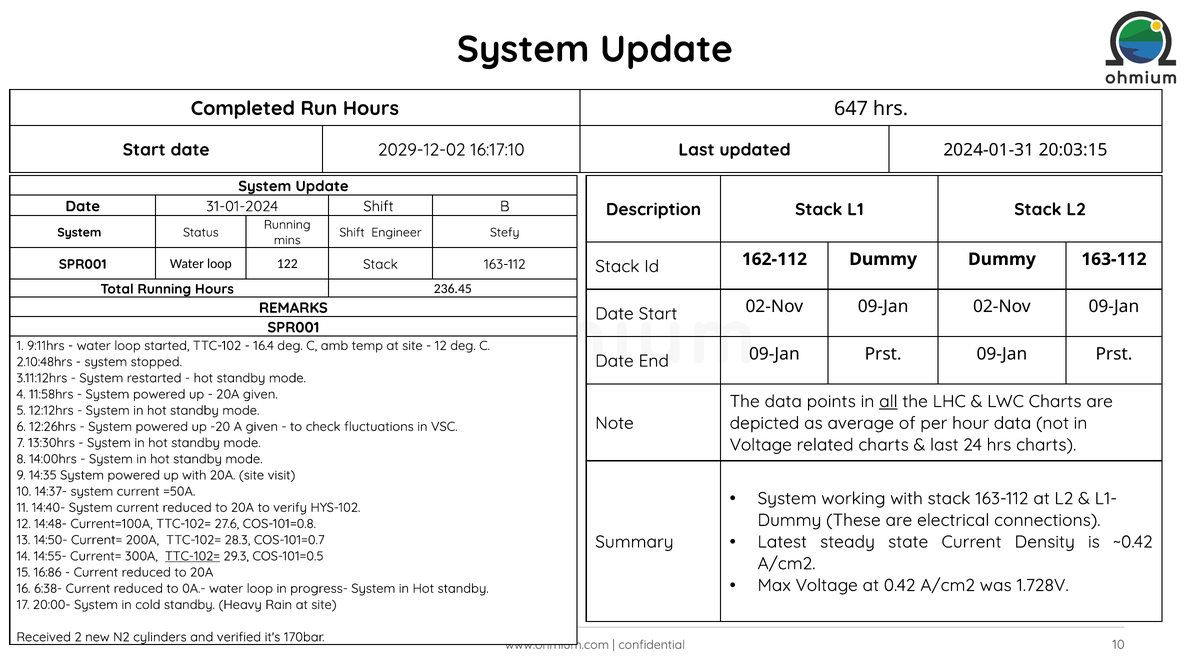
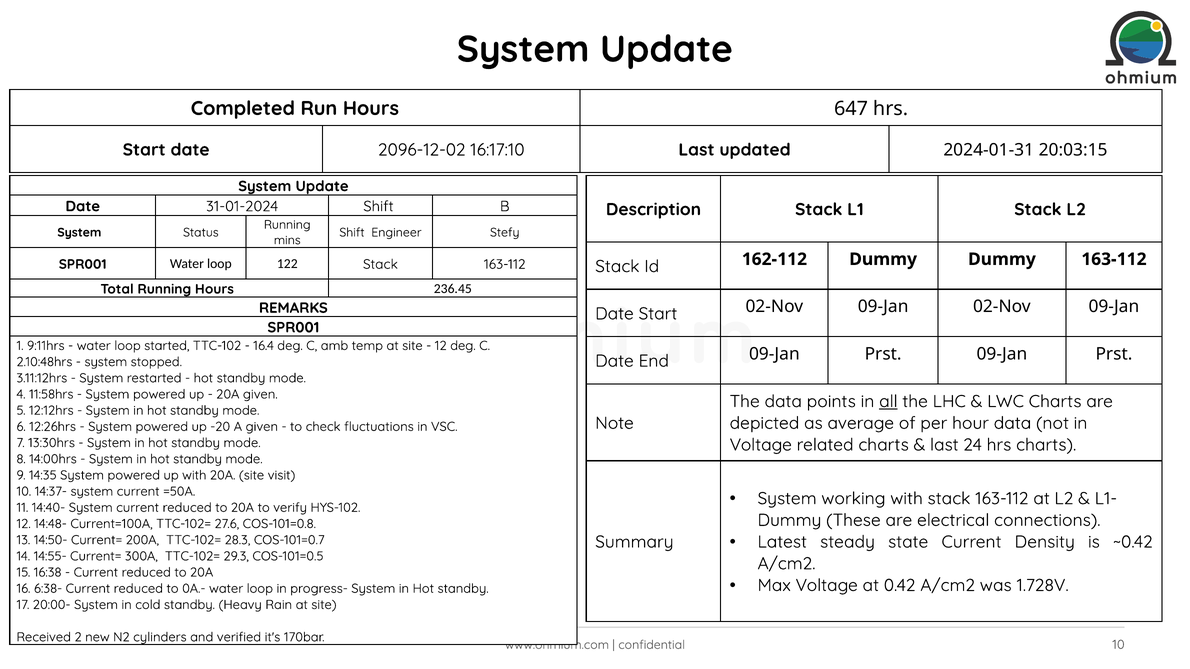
2029-12-02: 2029-12-02 -> 2096-12-02 (422, 150)
TTC-102= underline: present -> none (192, 556)
16:86: 16:86 -> 16:38 (48, 573)
